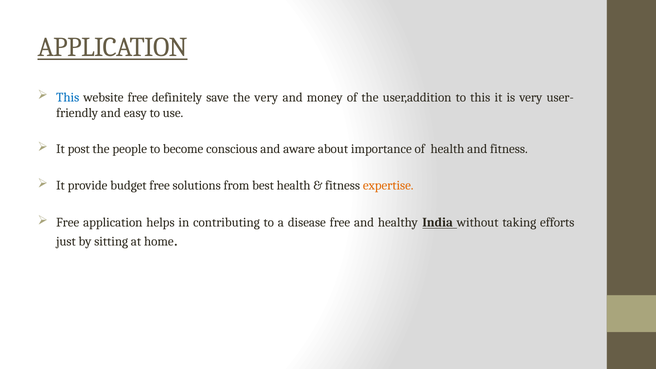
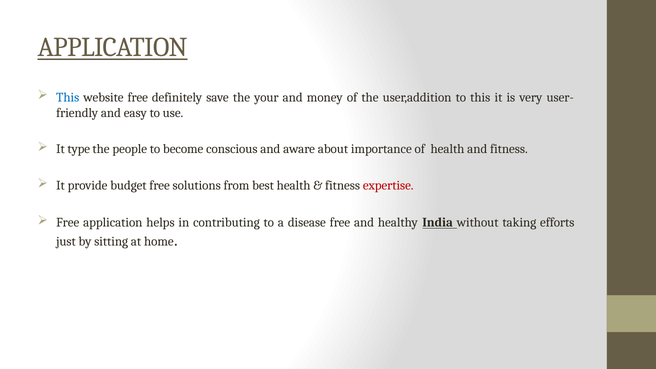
the very: very -> your (266, 97)
post: post -> type (79, 149)
expertise colour: orange -> red (388, 186)
